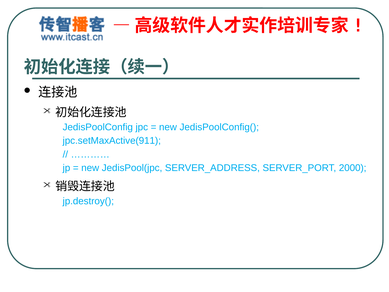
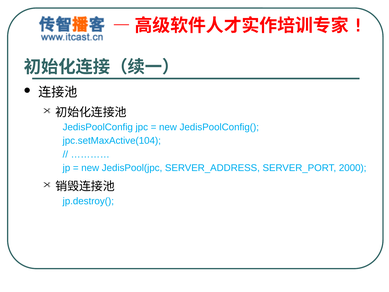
jpc.setMaxActive(911: jpc.setMaxActive(911 -> jpc.setMaxActive(104 (112, 141)
